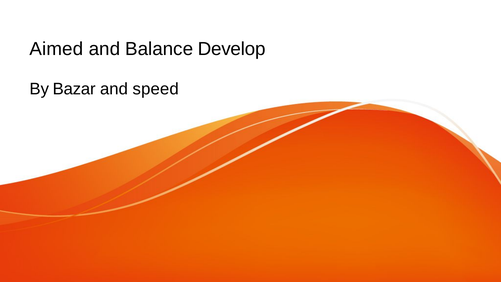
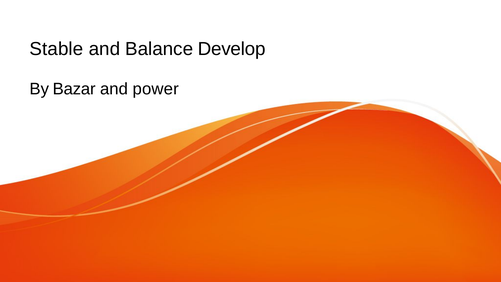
Aimed: Aimed -> Stable (56, 49)
speed: speed -> power (156, 89)
